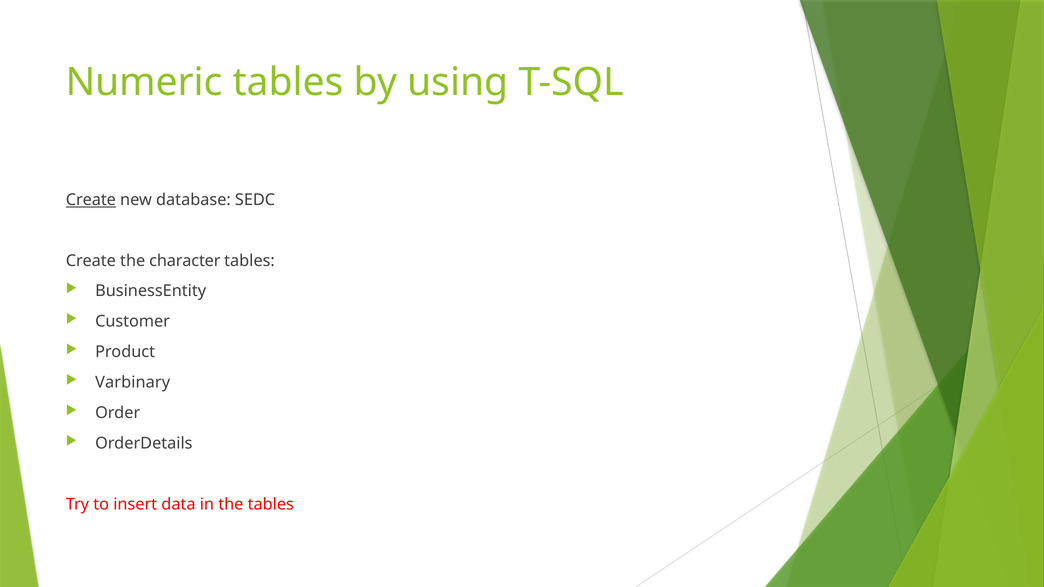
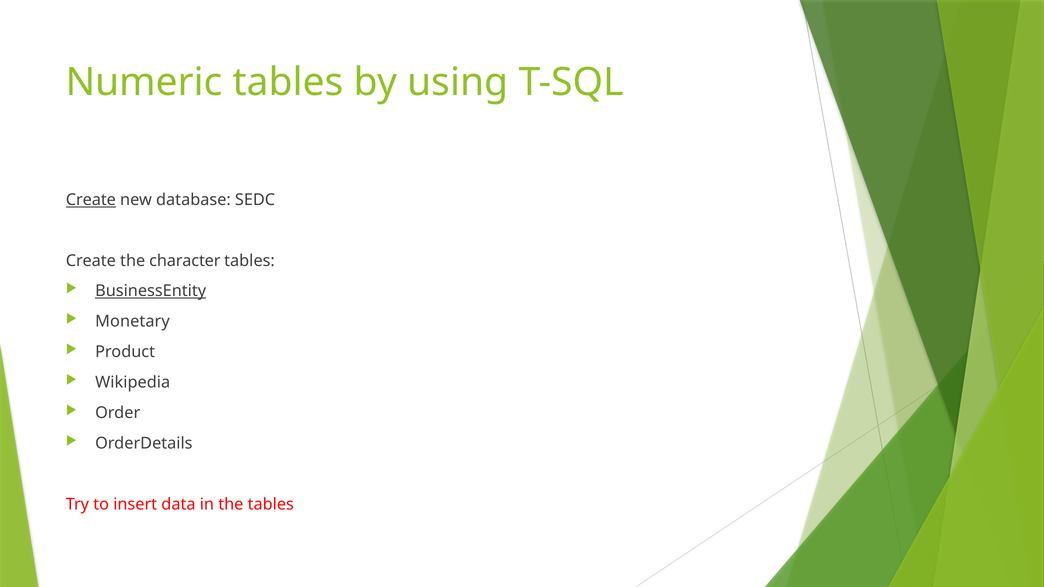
BusinessEntity underline: none -> present (151, 291)
Customer: Customer -> Monetary (132, 322)
Varbinary: Varbinary -> Wikipedia (133, 383)
